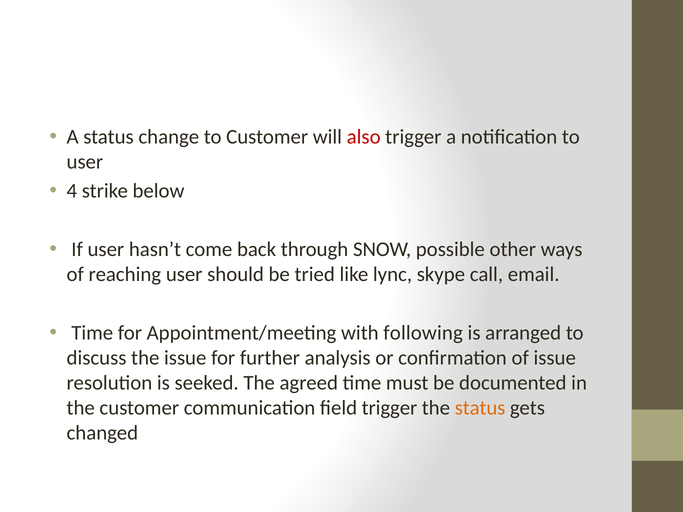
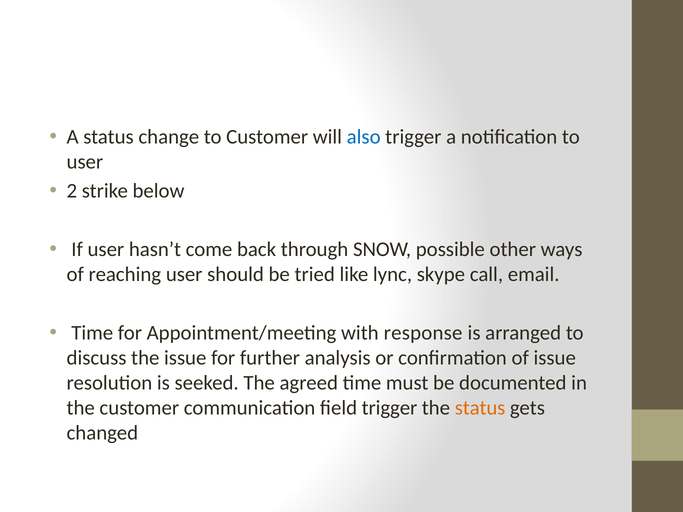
also colour: red -> blue (364, 137)
4: 4 -> 2 (72, 191)
following: following -> response (423, 333)
